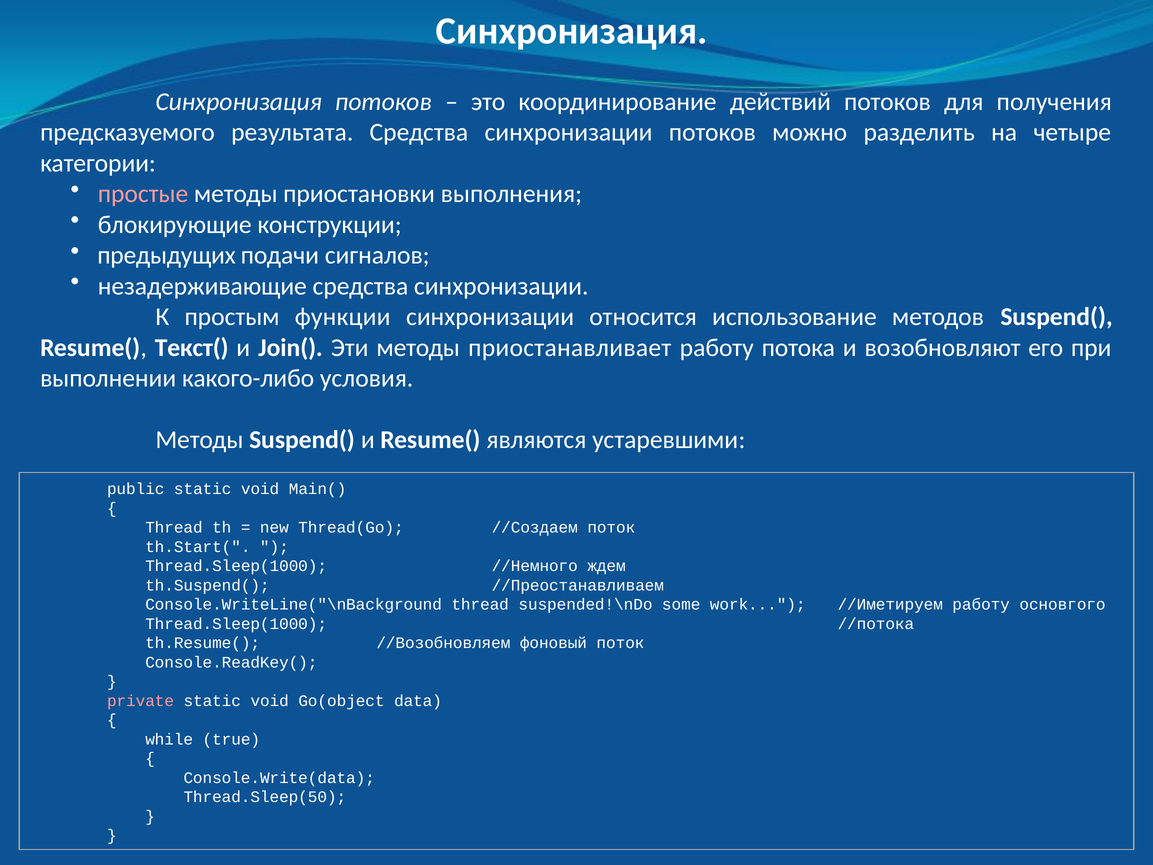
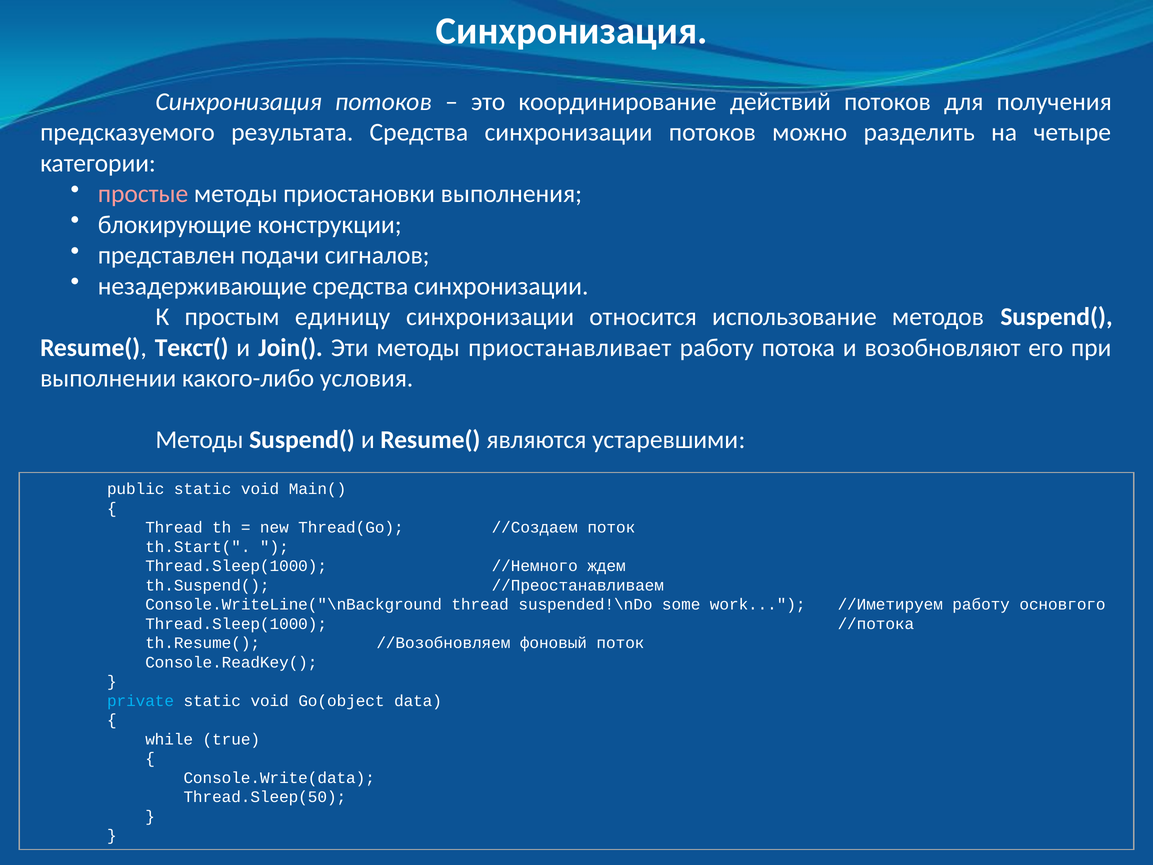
предыдущих: предыдущих -> представлен (166, 255)
функции: функции -> единицу (343, 317)
private colour: pink -> light blue (141, 701)
